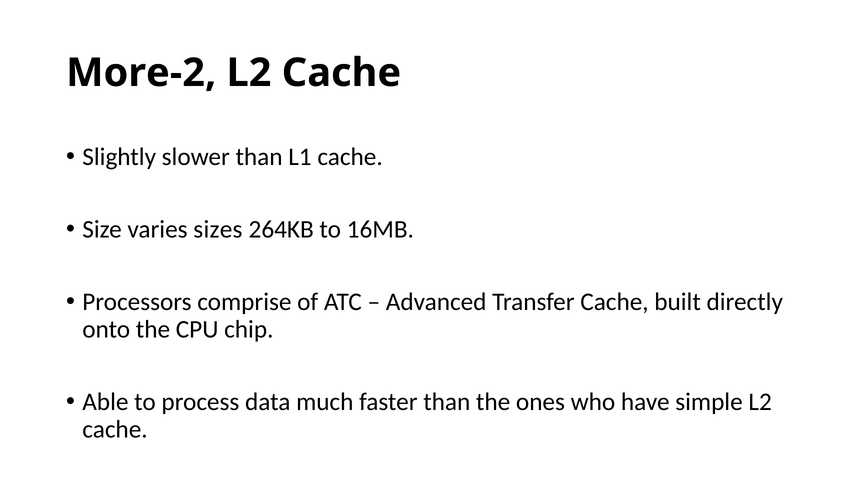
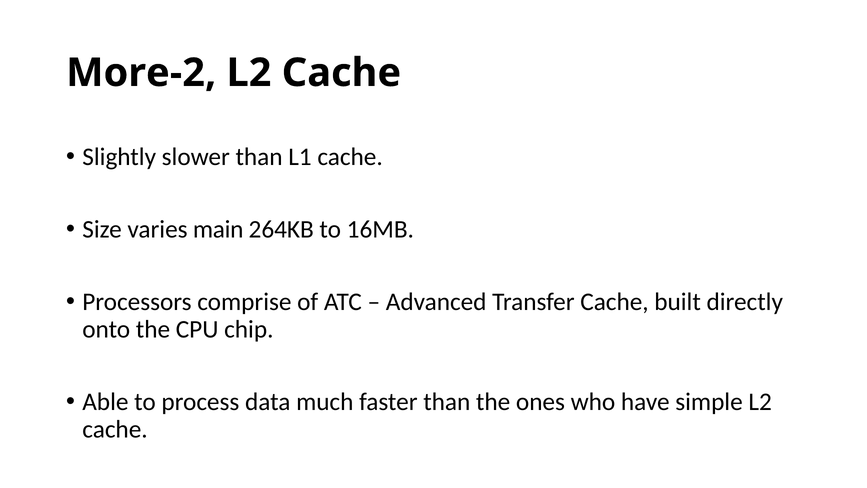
sizes: sizes -> main (218, 229)
